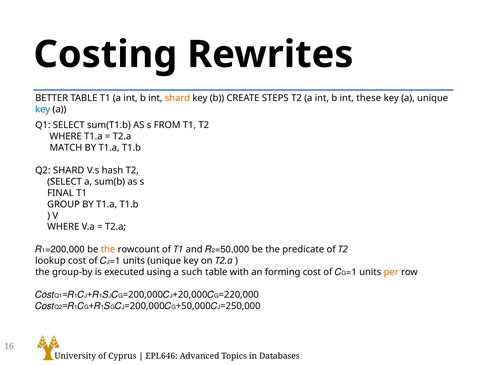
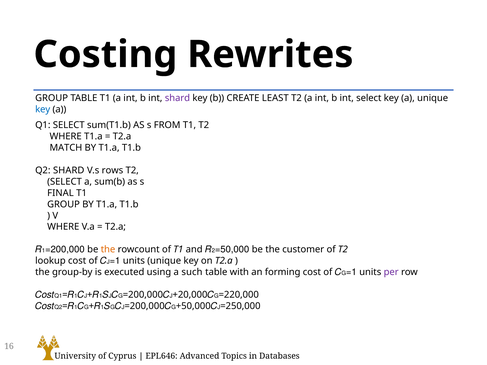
BETTER: BETTER -> GROUP (52, 98)
shard colour: orange -> purple (177, 98)
STEPS: STEPS -> LEAST (275, 98)
int these: these -> select (369, 98)
hash: hash -> rows (112, 170)
predicate: predicate -> customer (303, 250)
per colour: orange -> purple (391, 272)
